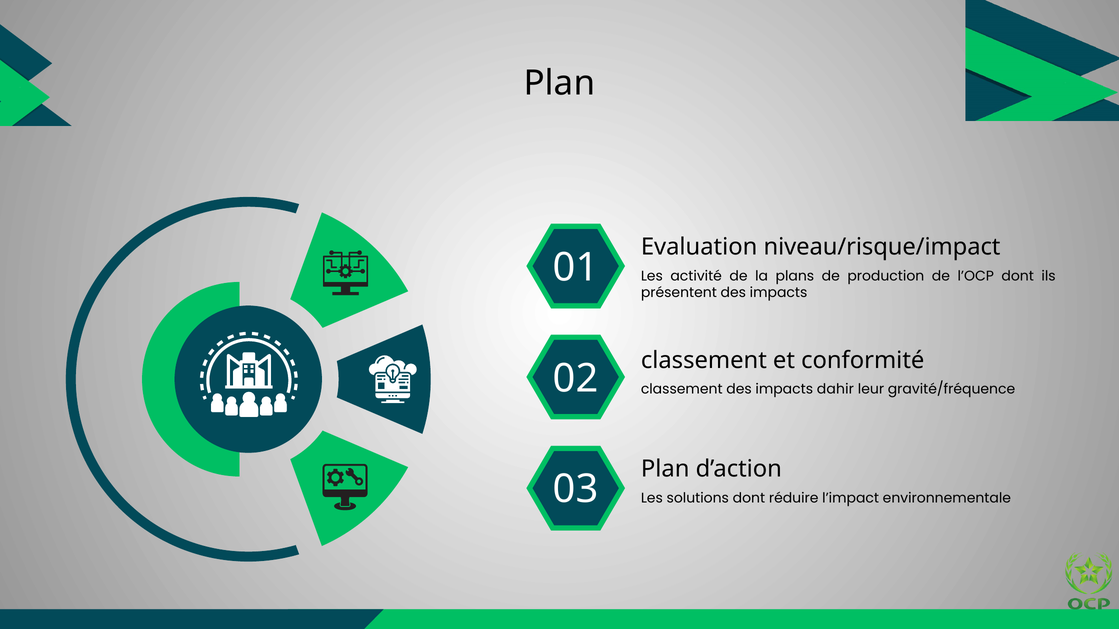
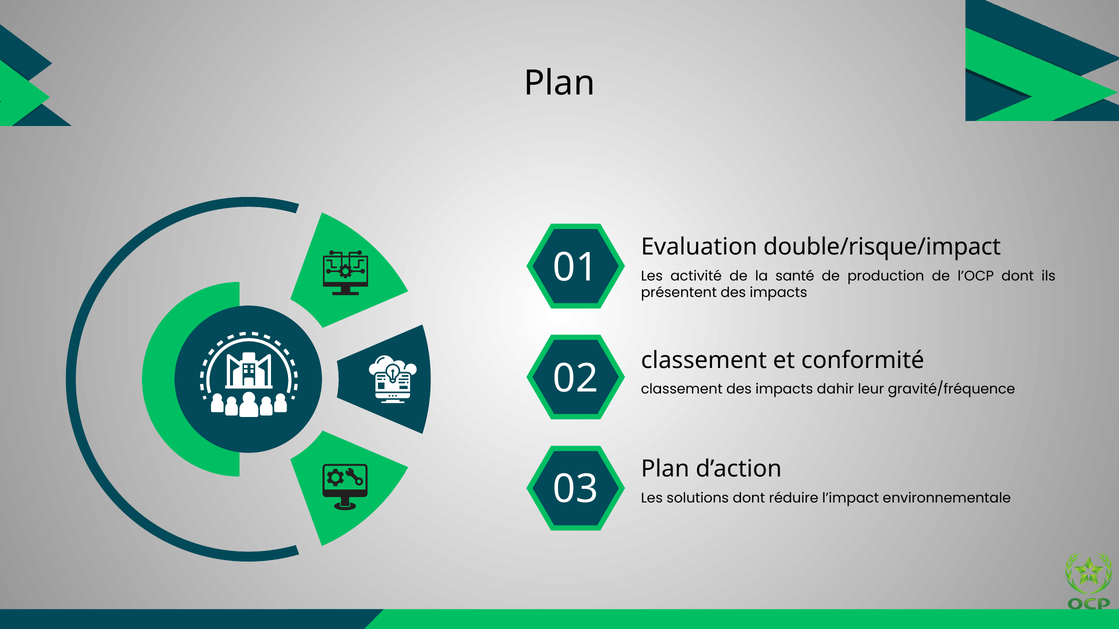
niveau/risque/impact: niveau/risque/impact -> double/risque/impact (882, 247)
plans: plans -> santé (795, 276)
